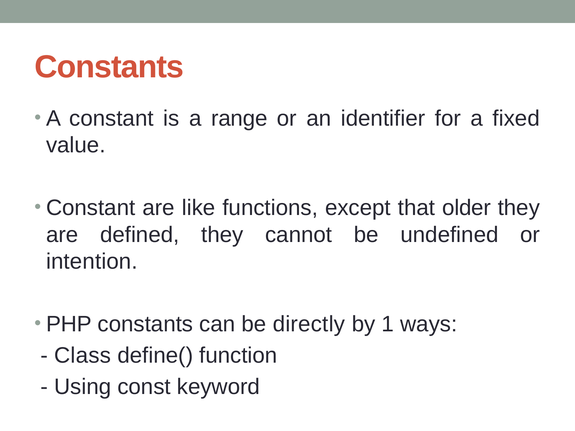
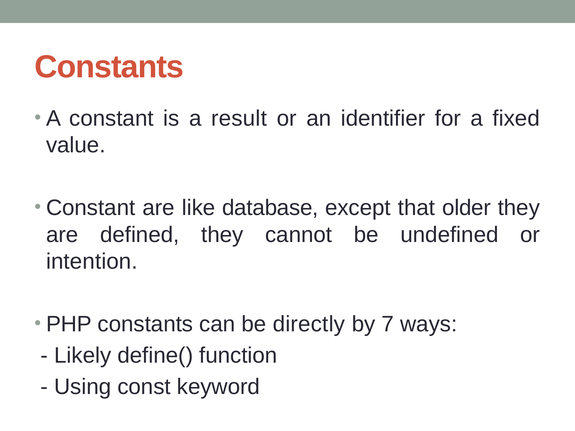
range: range -> result (239, 118)
functions: functions -> database (270, 208)
1: 1 -> 7 (388, 324)
Class: Class -> Likely (83, 356)
